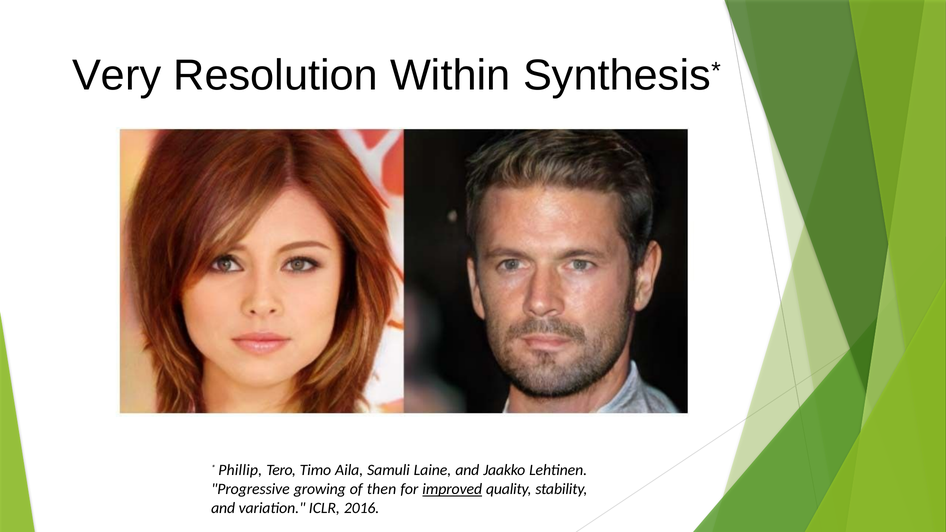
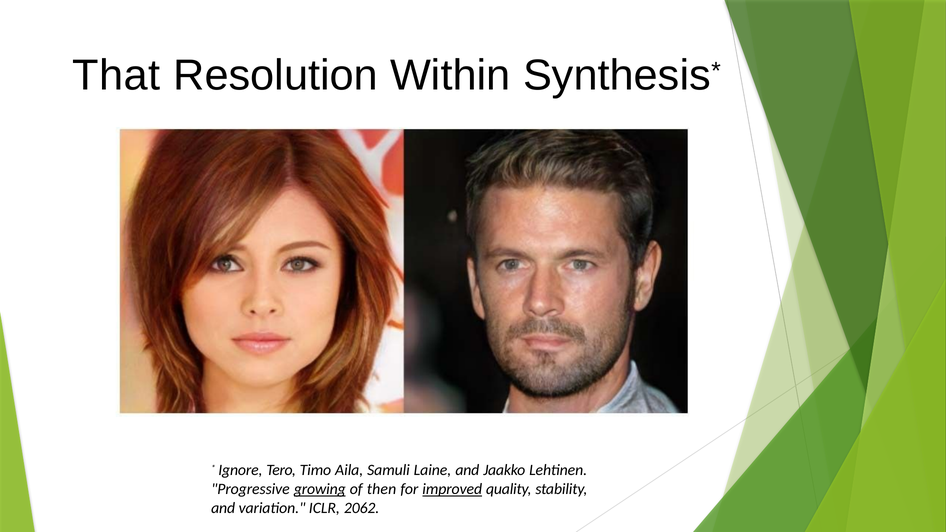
Very: Very -> That (116, 75)
Phillip: Phillip -> Ignore (240, 470)
growing underline: none -> present (320, 489)
2016: 2016 -> 2062 (362, 508)
